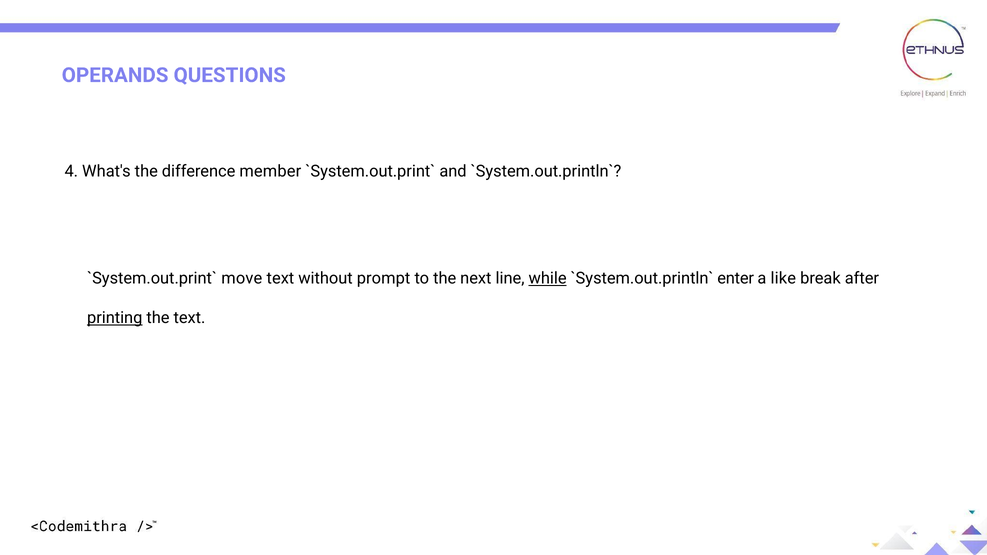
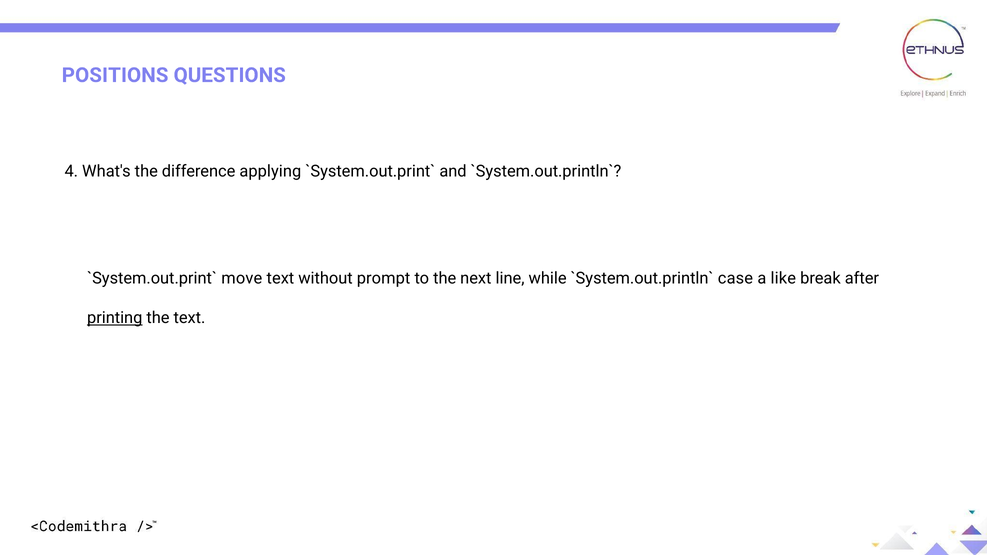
OPERANDS: OPERANDS -> POSITIONS (115, 75)
member: member -> applying (270, 172)
while underline: present -> none (548, 279)
enter: enter -> case (735, 279)
